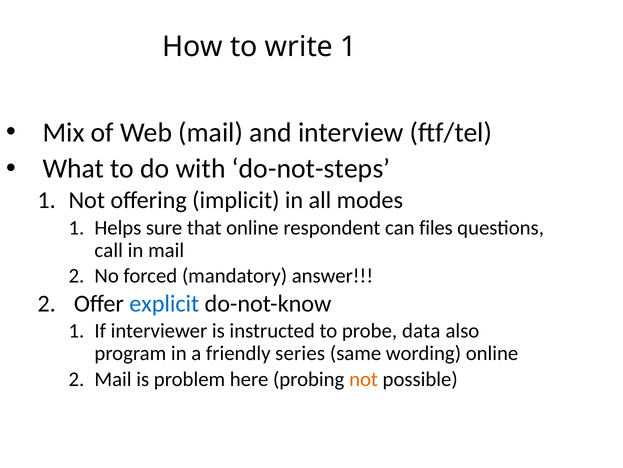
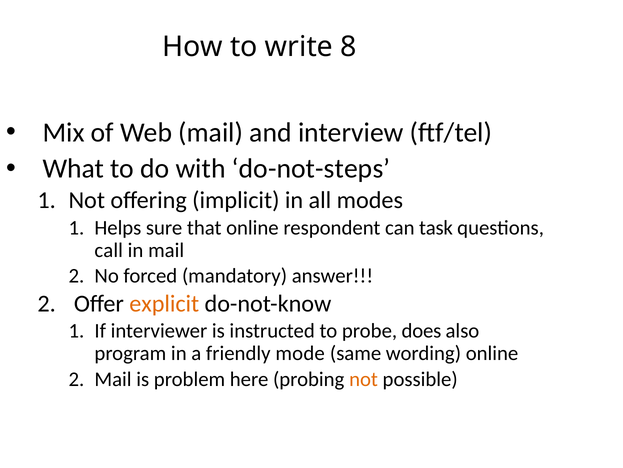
write 1: 1 -> 8 (349, 47)
files: files -> task (436, 227)
explicit colour: blue -> orange (164, 303)
data: data -> does (421, 331)
series: series -> mode (300, 353)
